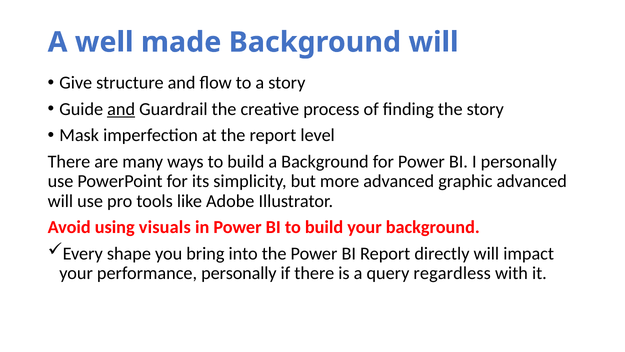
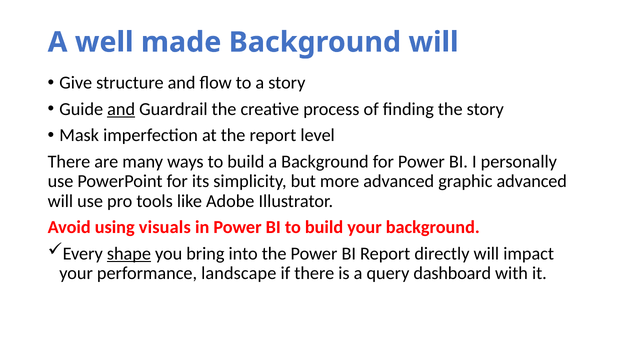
shape underline: none -> present (129, 253)
performance personally: personally -> landscape (239, 273)
regardless: regardless -> dashboard (452, 273)
